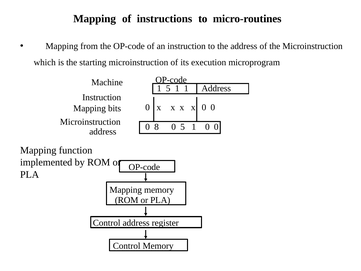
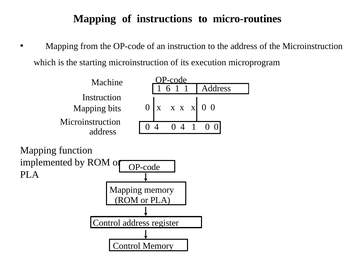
1 5: 5 -> 6 (168, 88)
8: 8 -> 4 (157, 127)
5: 5 -> 4 (183, 127)
